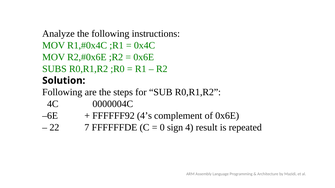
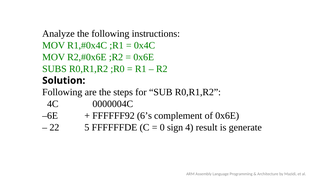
4’s: 4’s -> 6’s (144, 116)
7: 7 -> 5 (87, 128)
repeated: repeated -> generate (245, 128)
